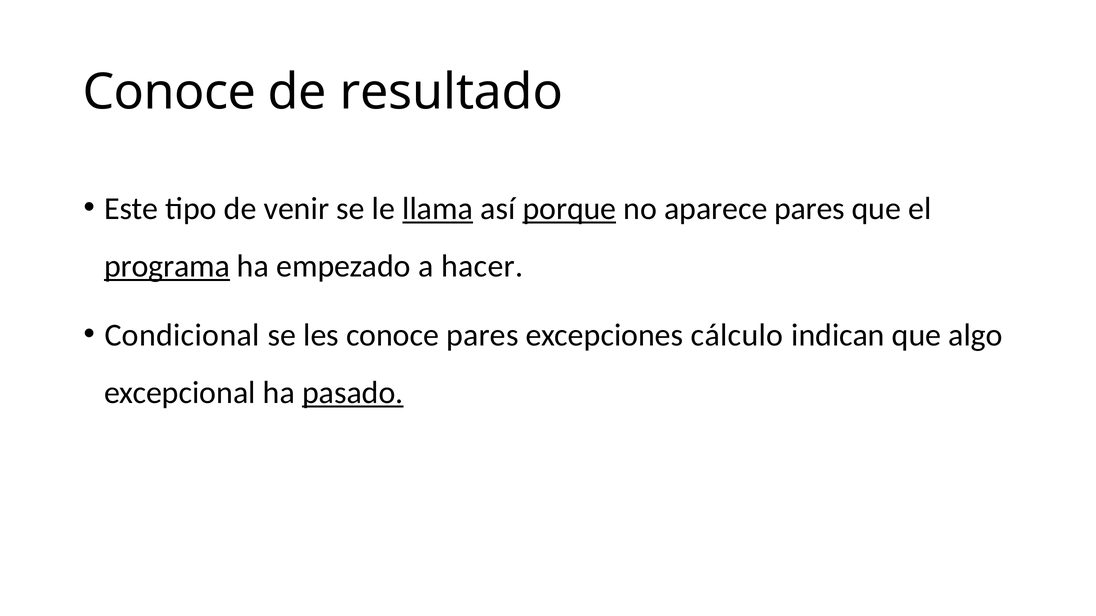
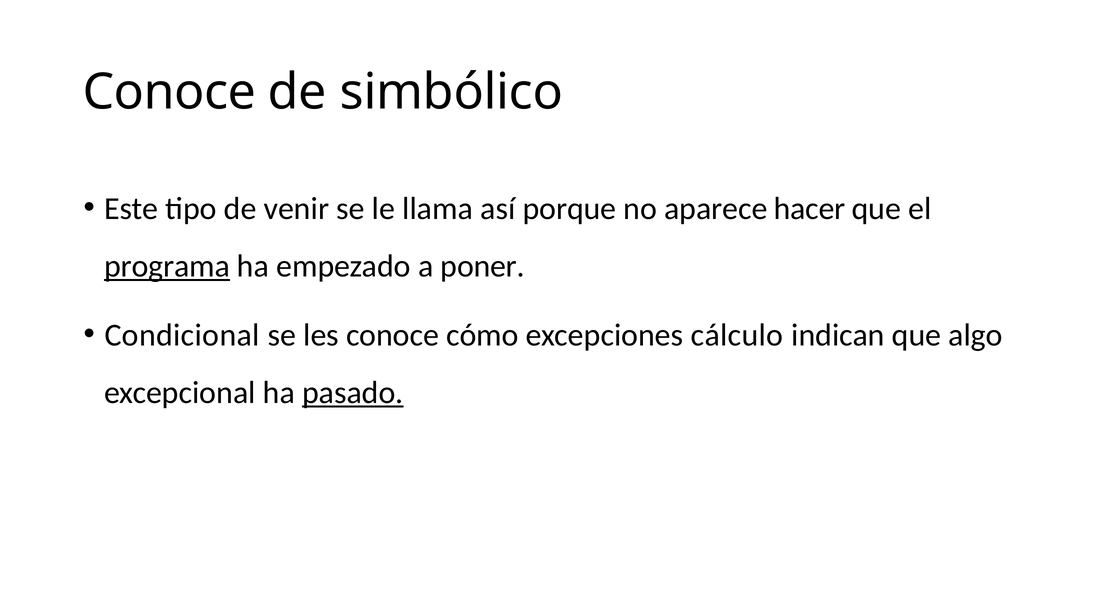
resultado: resultado -> simbólico (451, 92)
llama underline: present -> none (438, 209)
porque underline: present -> none (569, 209)
aparece pares: pares -> hacer (810, 209)
hacer: hacer -> poner (483, 266)
conoce pares: pares -> cómo (483, 335)
